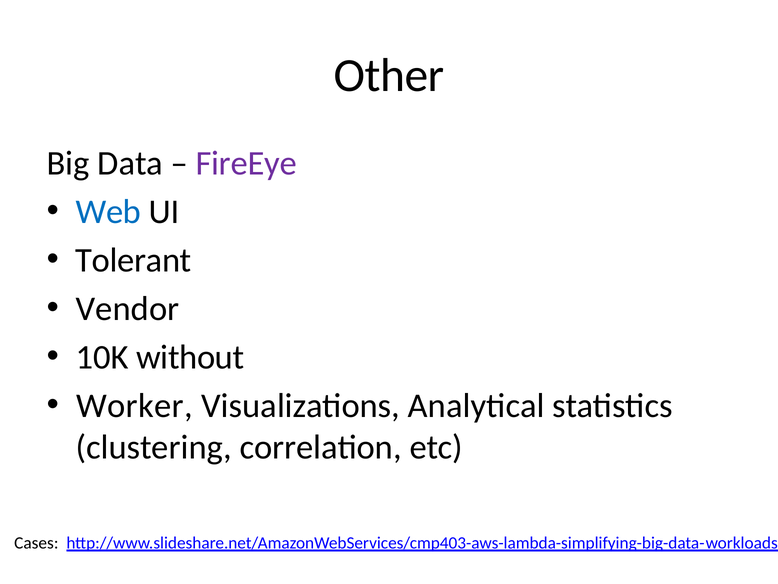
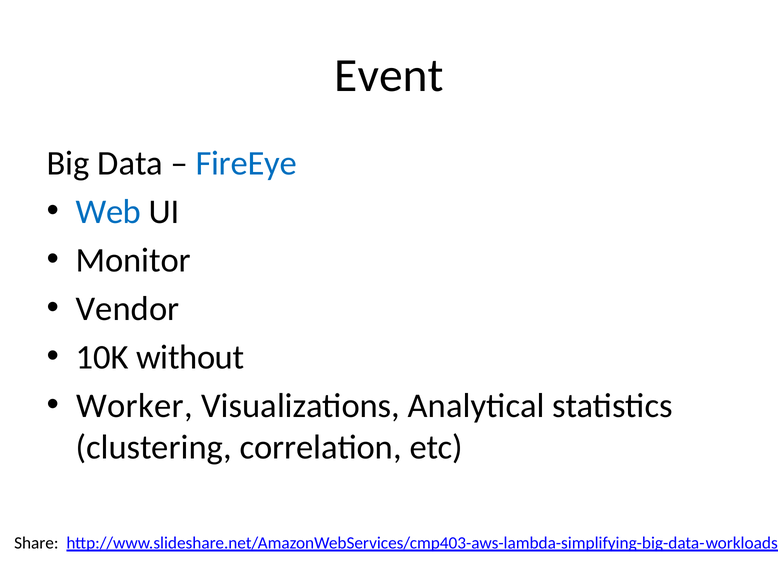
Other: Other -> Event (389, 75)
FireEye colour: purple -> blue (246, 163)
Tolerant: Tolerant -> Monitor (133, 260)
Cases: Cases -> Share (36, 542)
